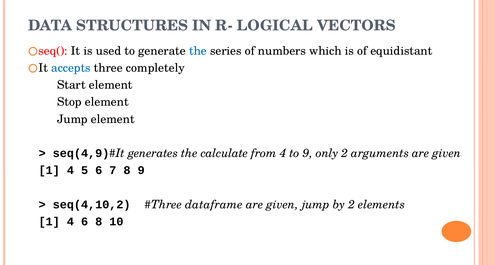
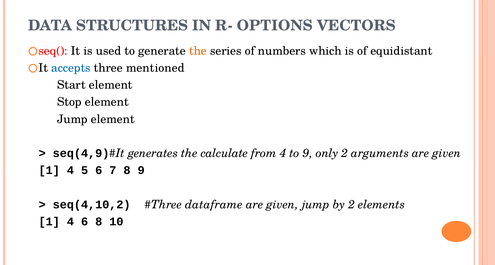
LOGICAL: LOGICAL -> OPTIONS (275, 26)
the colour: blue -> orange (198, 51)
completely: completely -> mentioned (155, 68)
